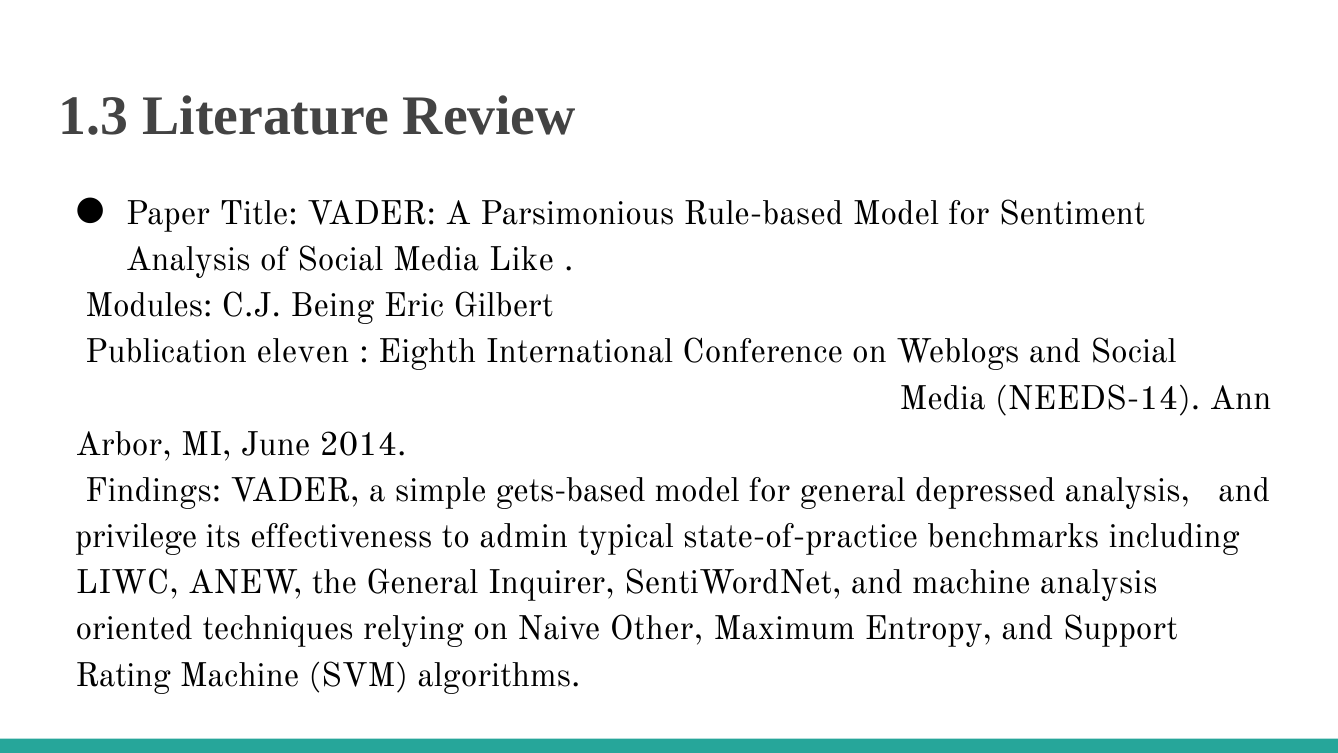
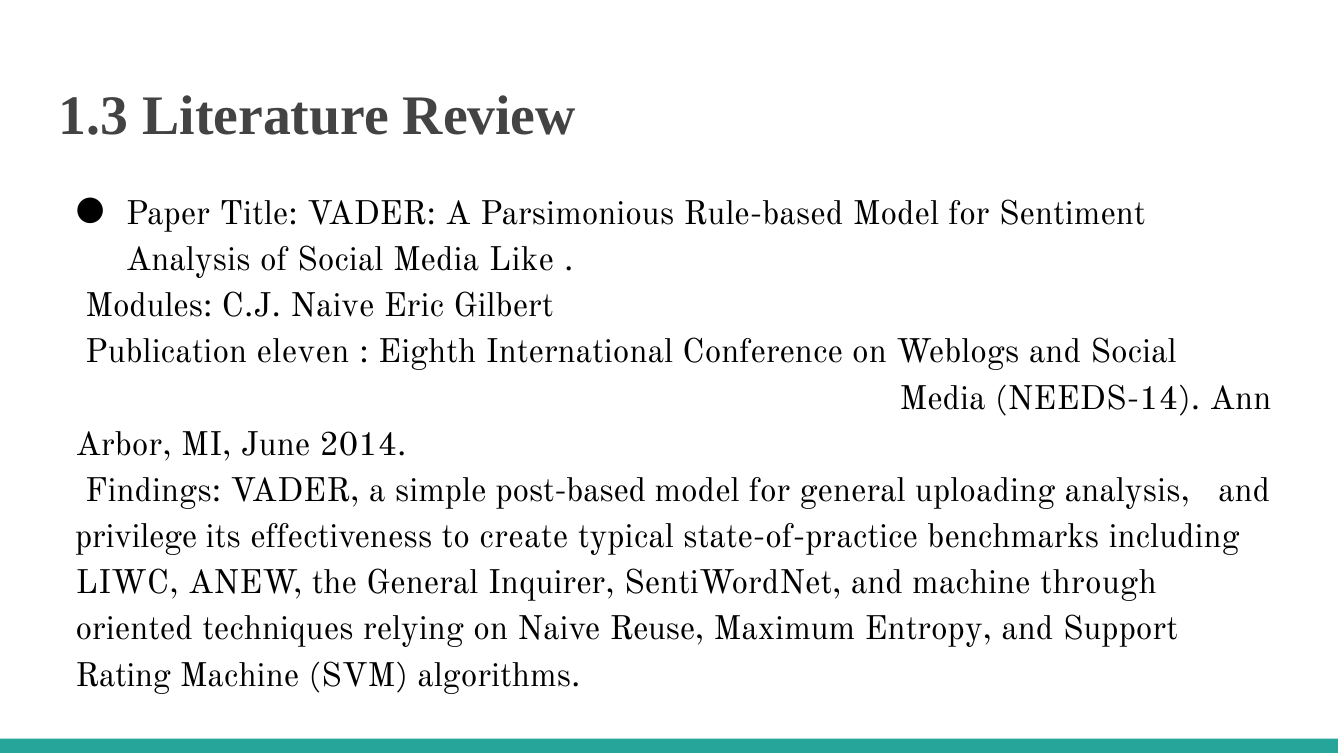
C.J Being: Being -> Naive (332, 305)
gets-based: gets-based -> post-based (571, 490)
depressed: depressed -> uploading (985, 490)
admin: admin -> create (524, 536)
machine analysis: analysis -> through (1099, 582)
Other: Other -> Reuse (657, 629)
